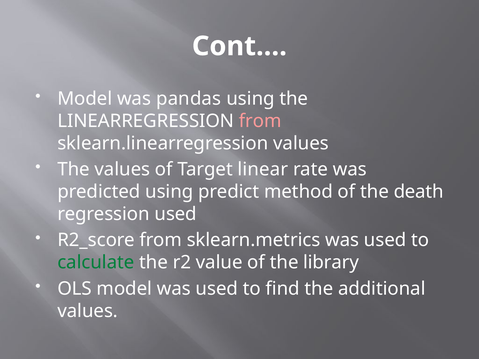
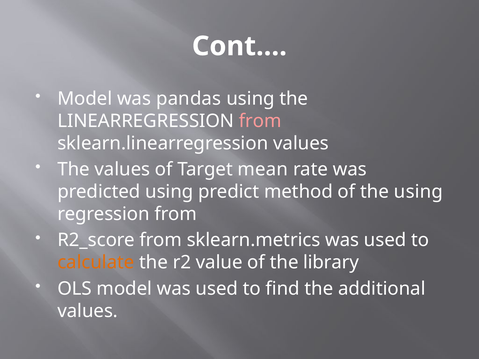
linear: linear -> mean (263, 169)
the death: death -> using (418, 192)
regression used: used -> from (176, 214)
calculate colour: green -> orange (96, 263)
